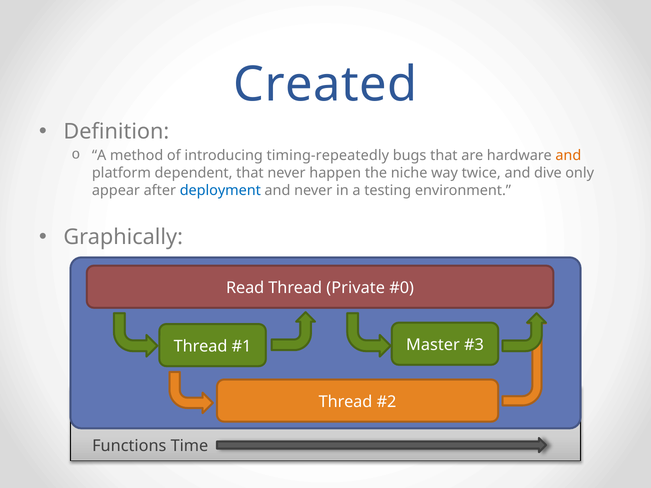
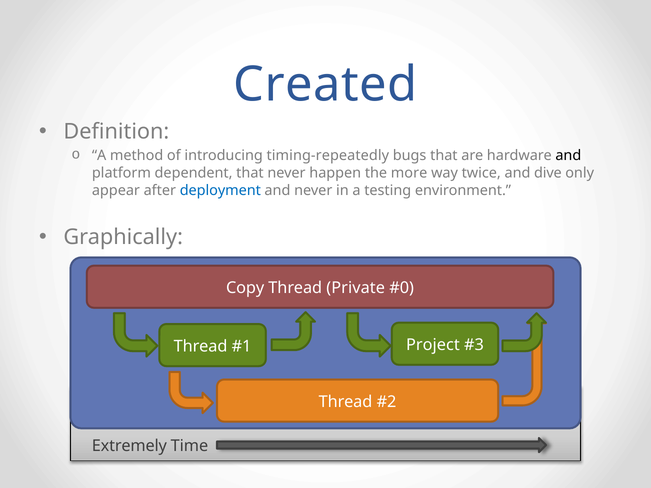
and colour: orange -> black (568, 156)
niche: niche -> more (409, 173)
Read: Read -> Copy (245, 288)
Master: Master -> Project (433, 345)
Functions: Functions -> Extremely (129, 446)
